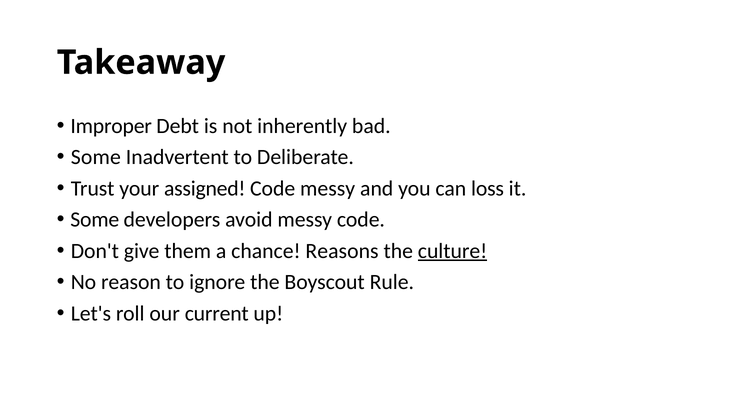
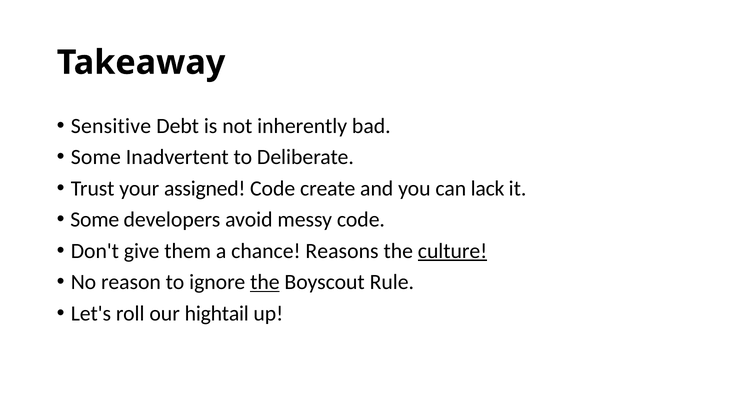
Improper: Improper -> Sensitive (111, 126)
Code messy: messy -> create (328, 188)
loss: loss -> lack (488, 188)
the underline: none -> present (265, 282)
current: current -> hightail (217, 313)
